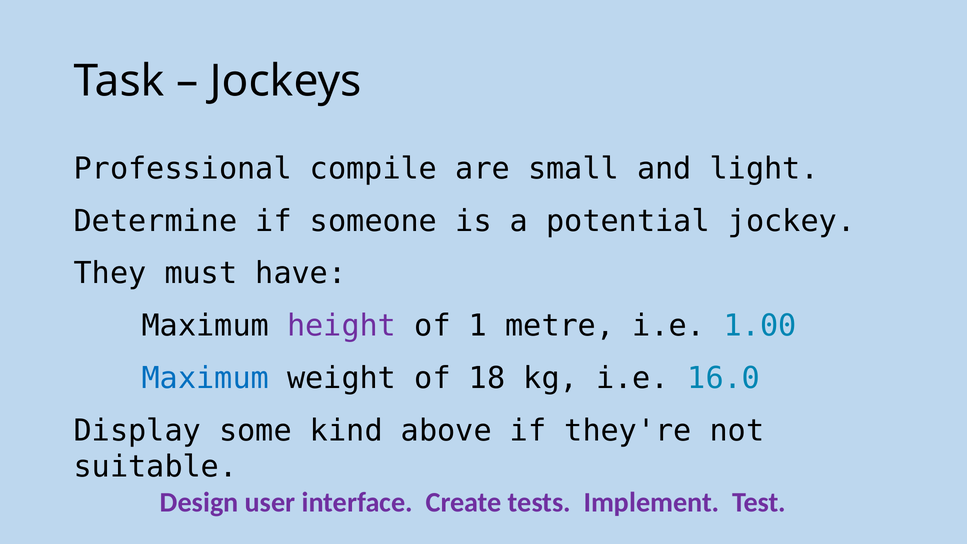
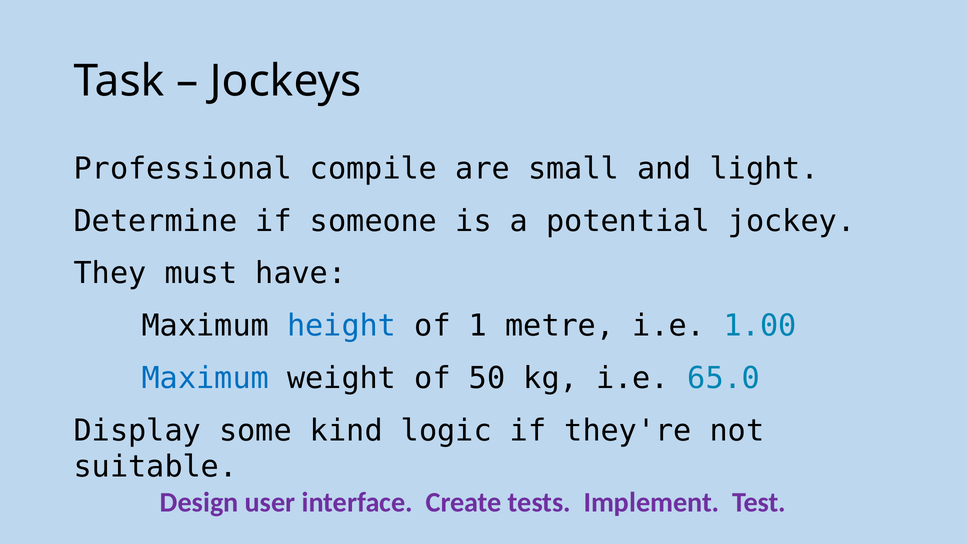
height colour: purple -> blue (342, 326)
18: 18 -> 50 (487, 378)
16.0: 16.0 -> 65.0 (724, 378)
above: above -> logic (446, 431)
